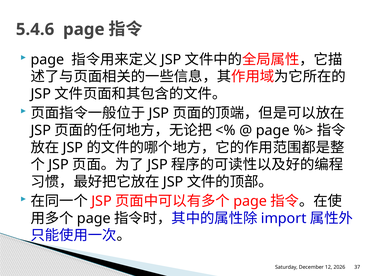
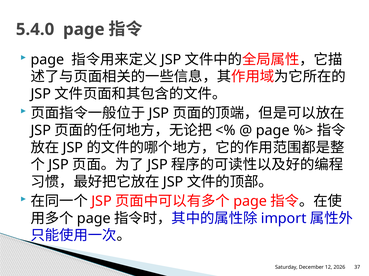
5.4.6: 5.4.6 -> 5.4.0 (35, 29)
